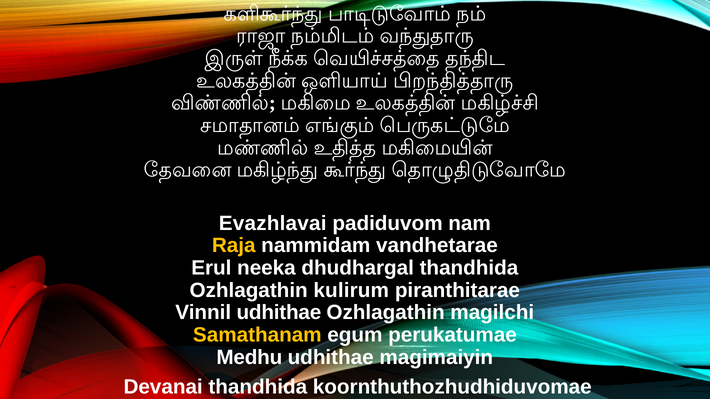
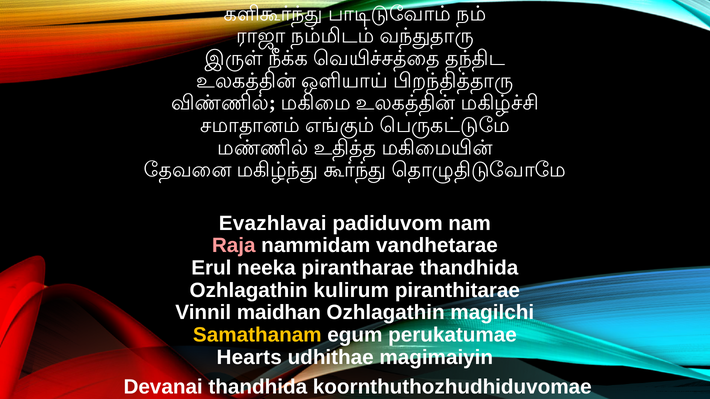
Raja colour: yellow -> pink (234, 246)
dhudhargal: dhudhargal -> pirantharae (358, 268)
Vinnil udhithae: udhithae -> maidhan (279, 313)
Medhu: Medhu -> Hearts (249, 358)
